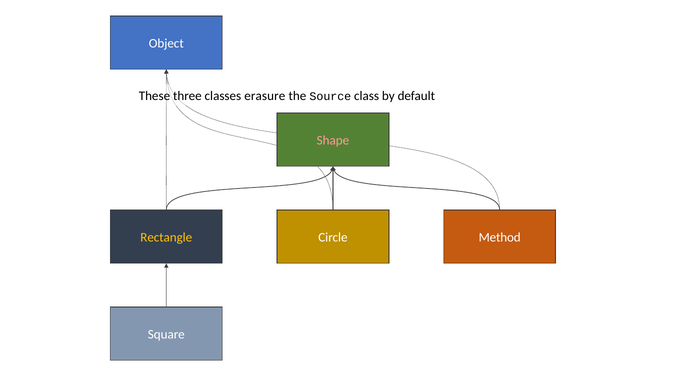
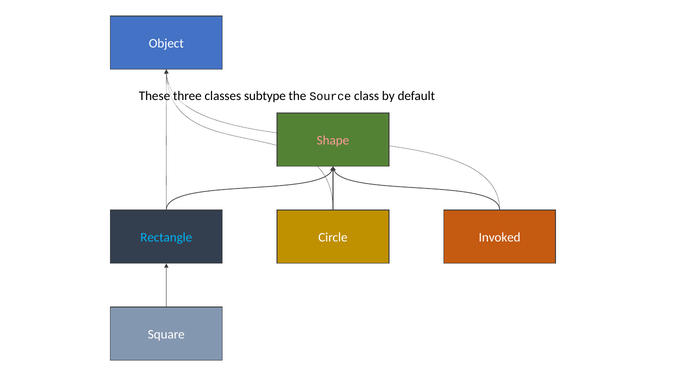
erasure: erasure -> subtype (265, 96)
Rectangle colour: yellow -> light blue (166, 238)
Method: Method -> Invoked (500, 238)
